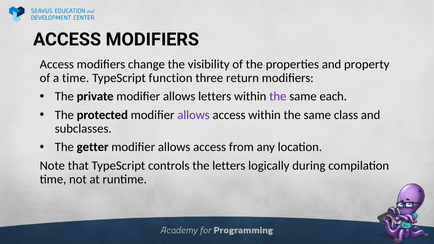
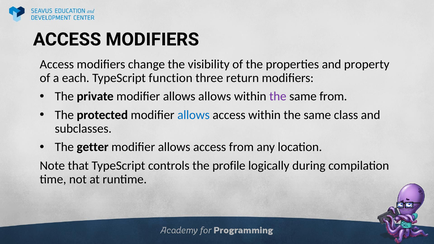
a time: time -> each (76, 78)
allows letters: letters -> allows (215, 96)
same each: each -> from (333, 96)
allows colour: purple -> blue (194, 115)
the letters: letters -> profile (229, 166)
